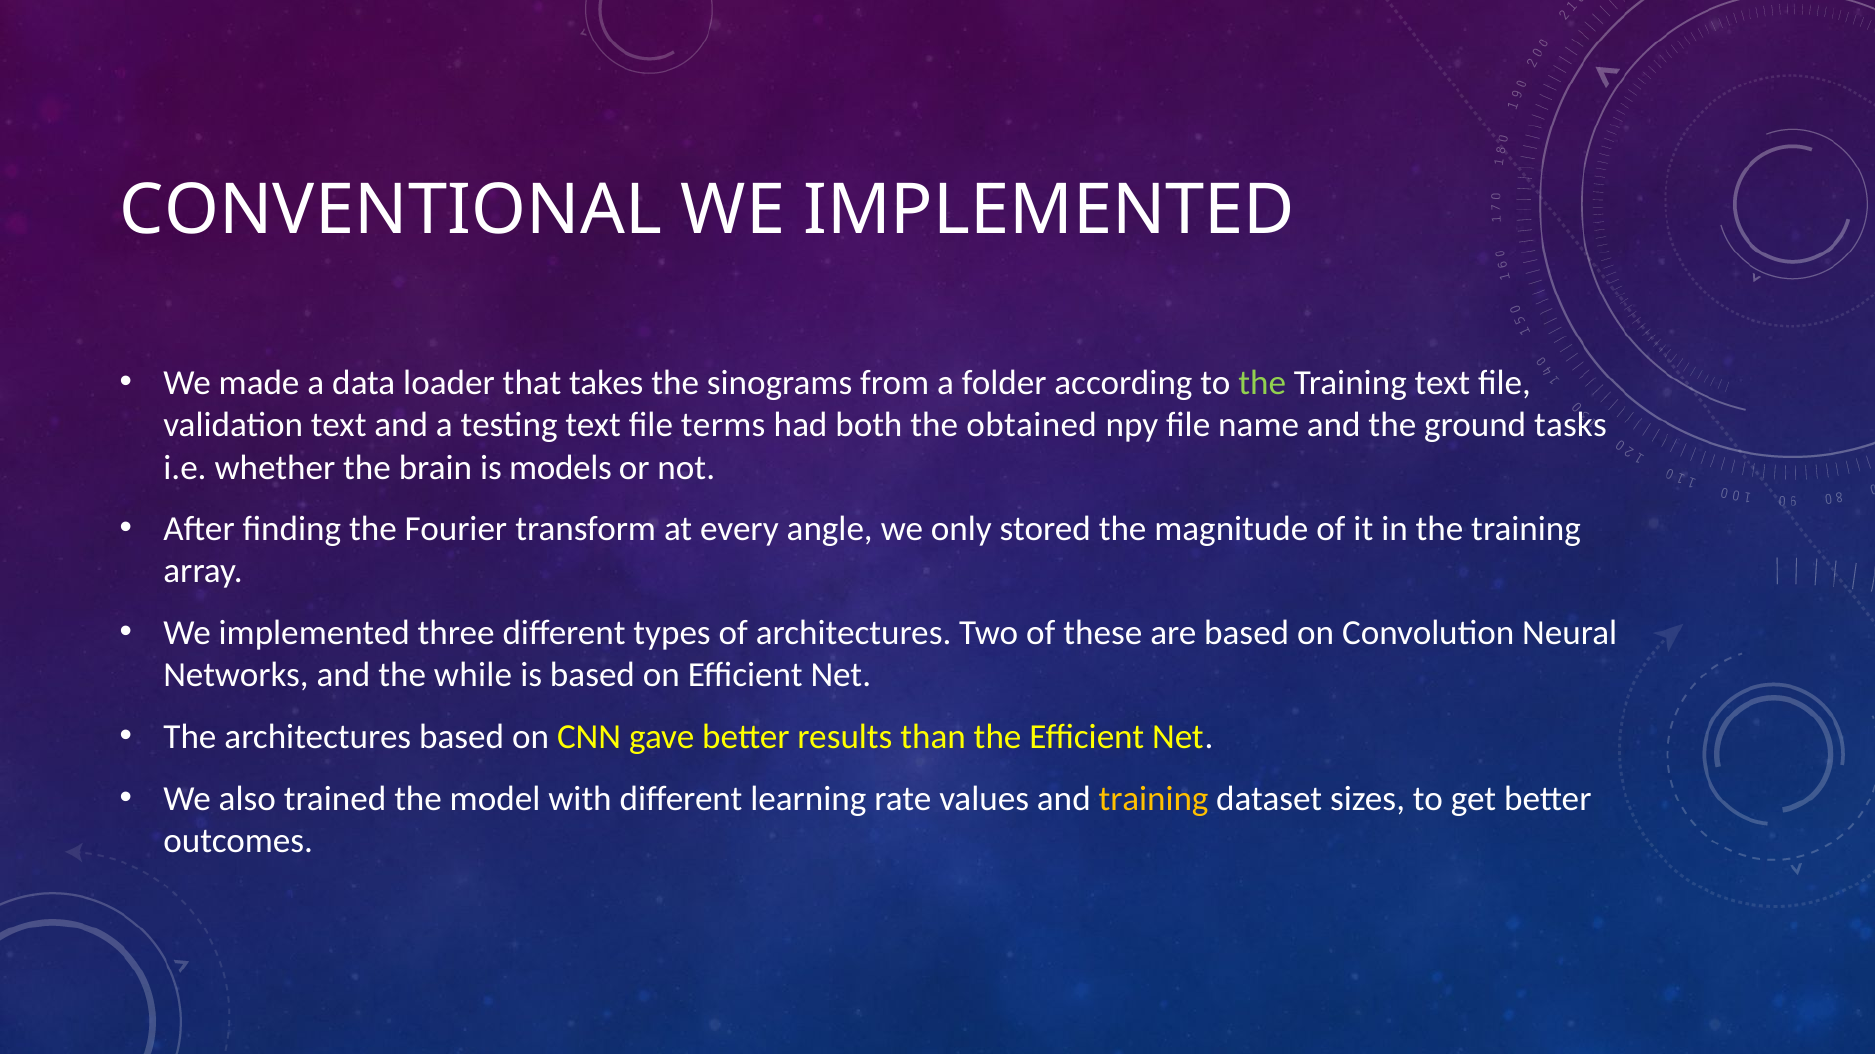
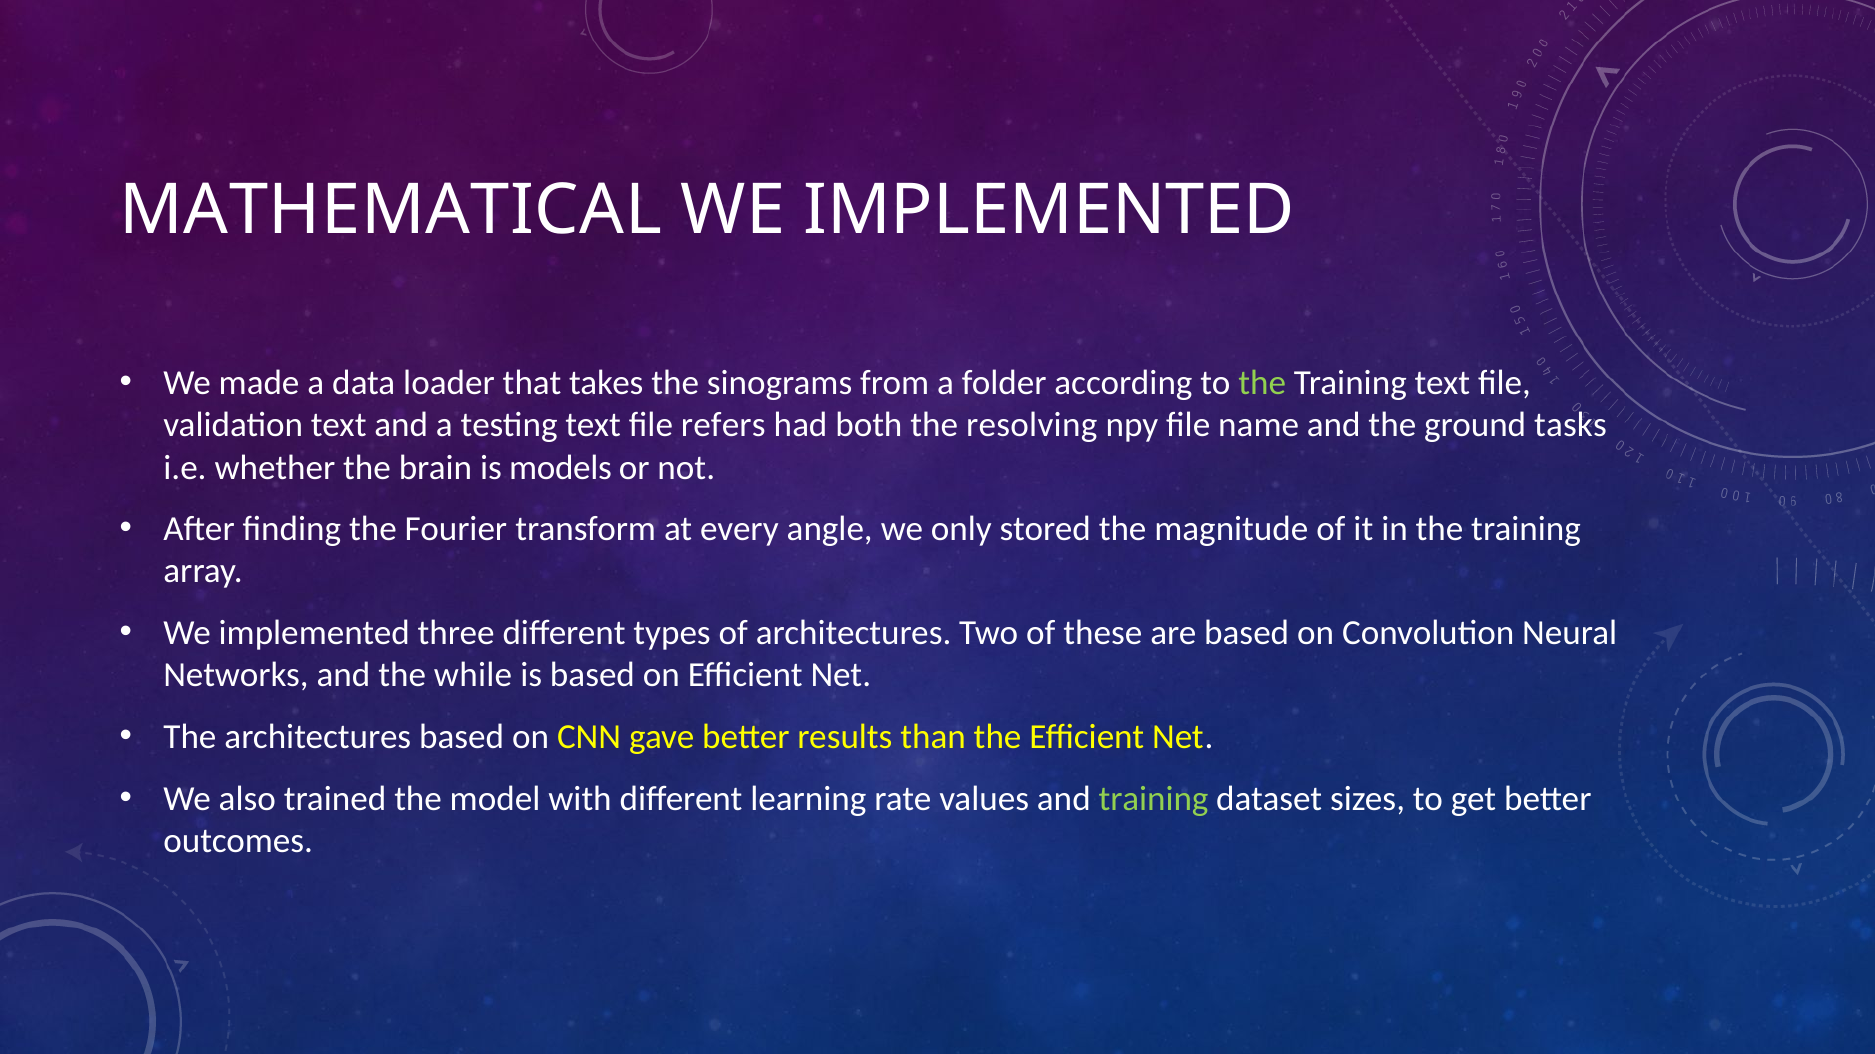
CONVENTIONAL: CONVENTIONAL -> MATHEMATICAL (391, 211)
terms: terms -> refers (723, 426)
obtained: obtained -> resolving (1032, 426)
training colour: yellow -> light green (1154, 799)
